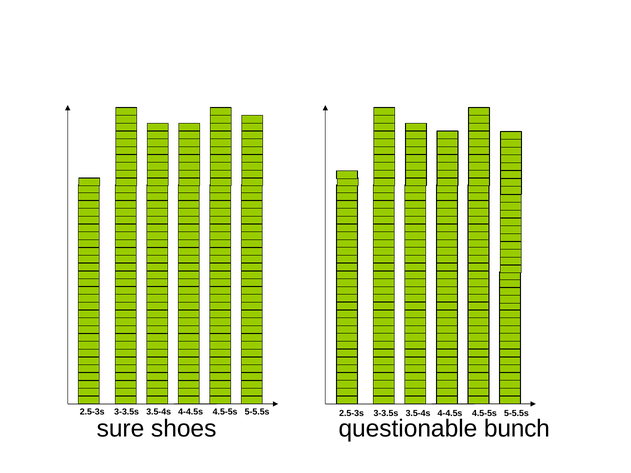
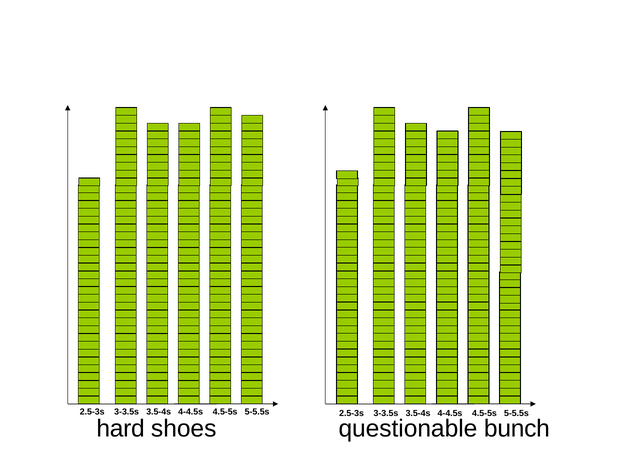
sure: sure -> hard (121, 429)
